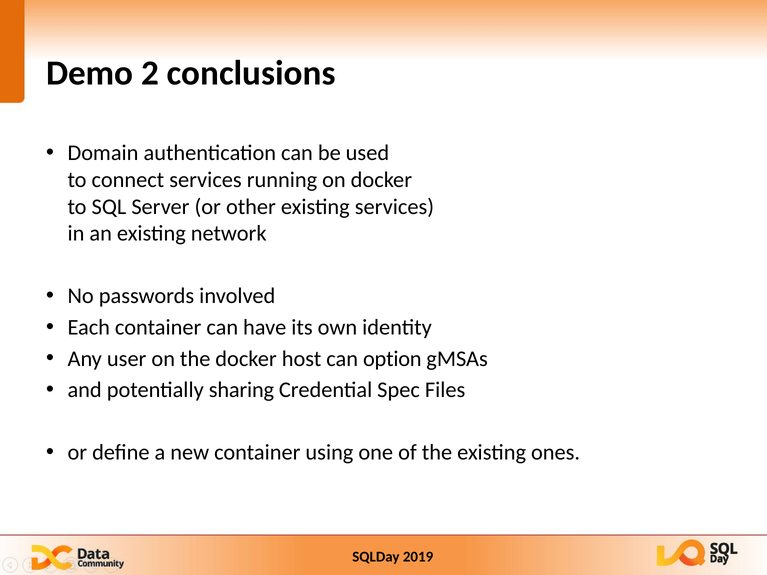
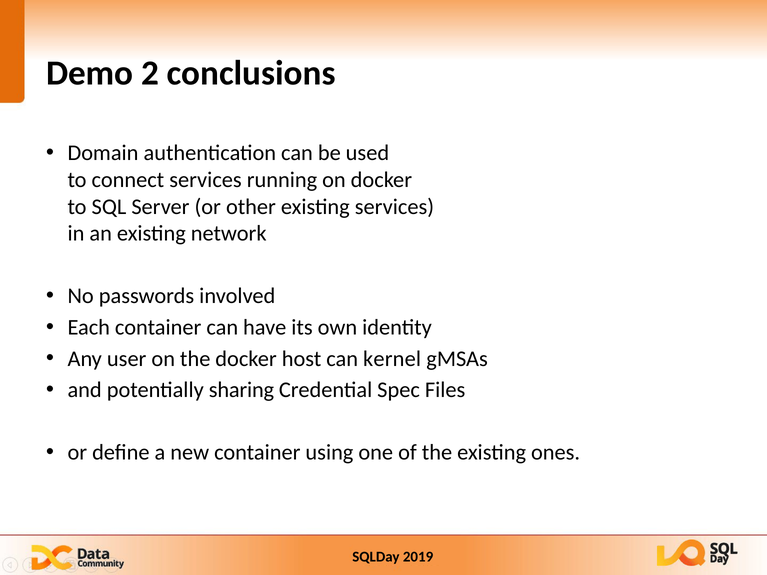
option: option -> kernel (392, 359)
